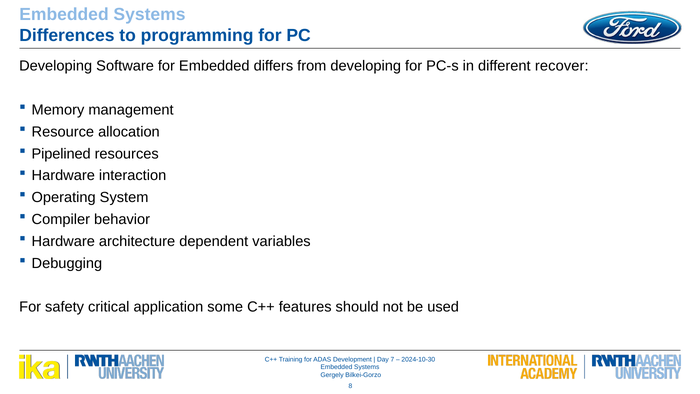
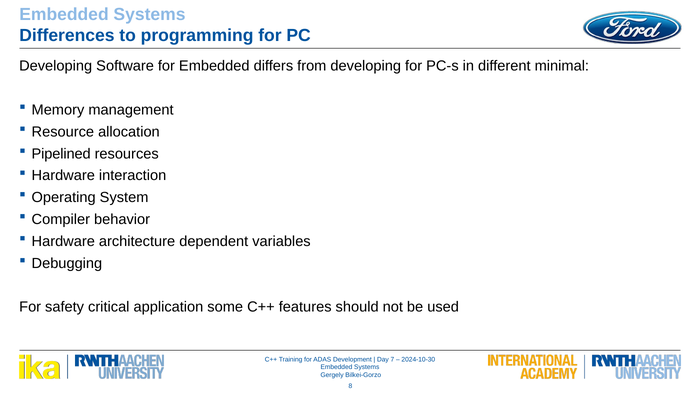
recover: recover -> minimal (562, 66)
